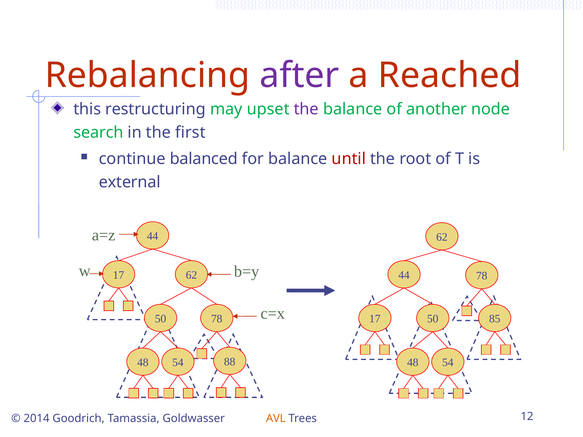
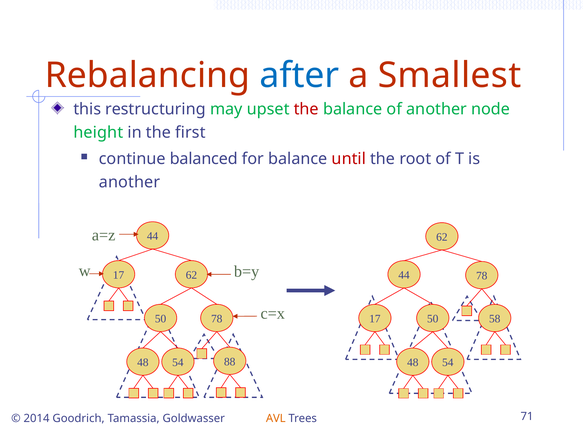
after colour: purple -> blue (299, 75)
Reached: Reached -> Smallest (449, 75)
the colour: purple -> red (306, 109)
search: search -> height (98, 132)
external: external -> another (130, 182)
85: 85 -> 58 (495, 319)
12: 12 -> 71 (527, 417)
